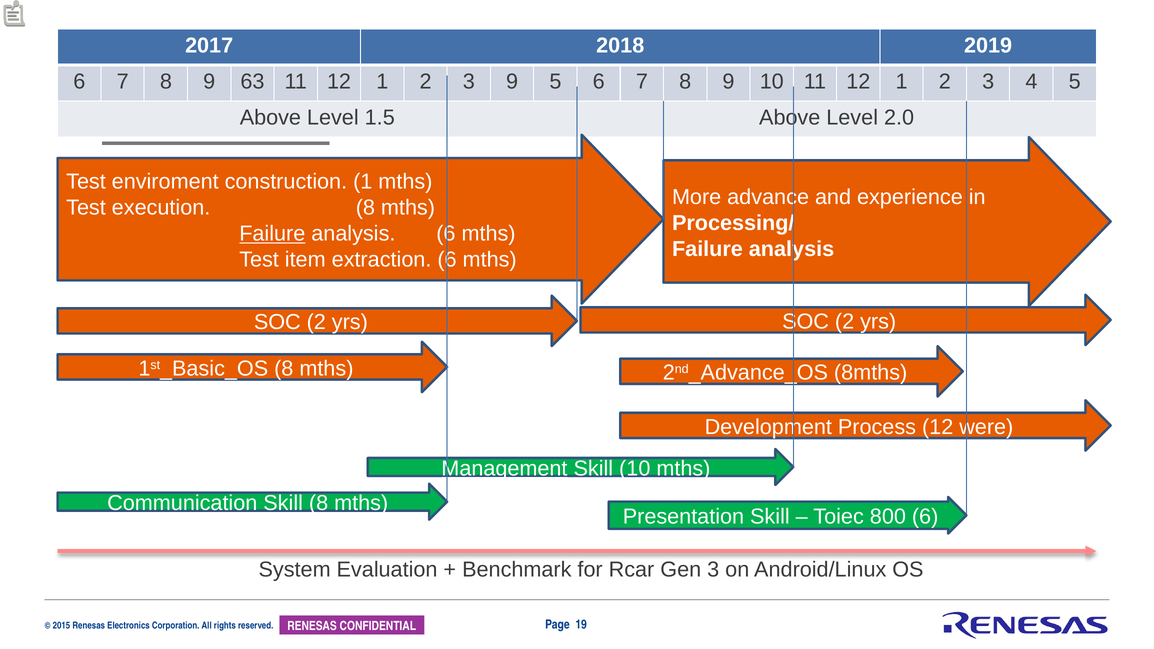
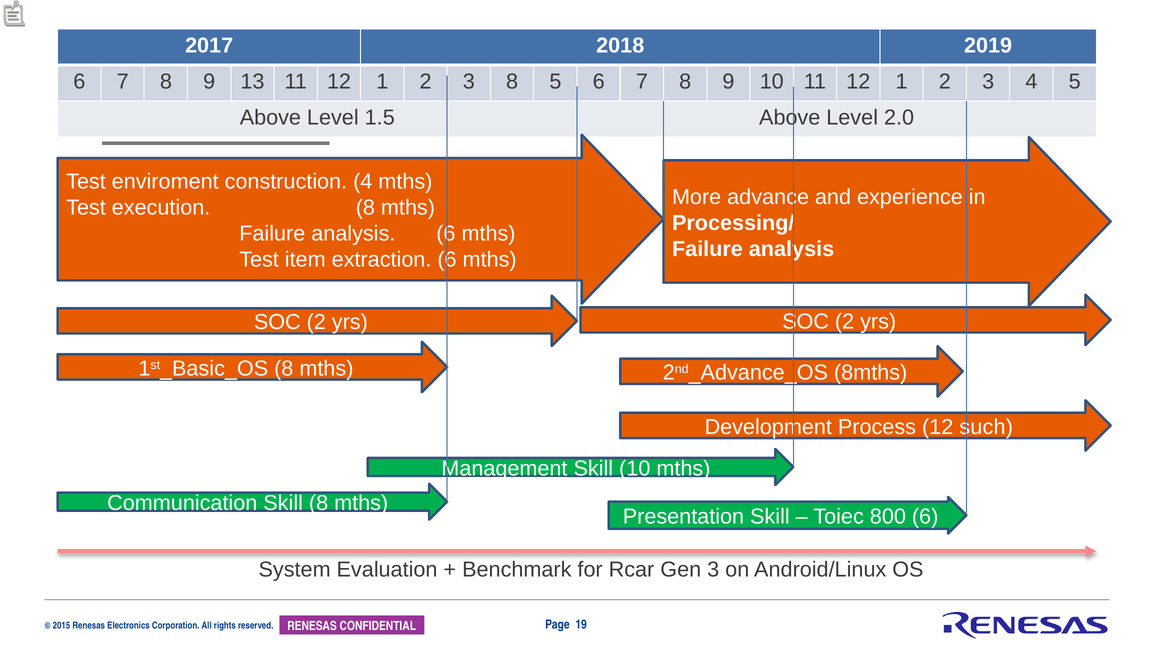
63: 63 -> 13 (252, 82)
3 9: 9 -> 8 (512, 82)
construction 1: 1 -> 4 (363, 182)
Failure underline: present -> none (272, 234)
were: were -> such (986, 427)
